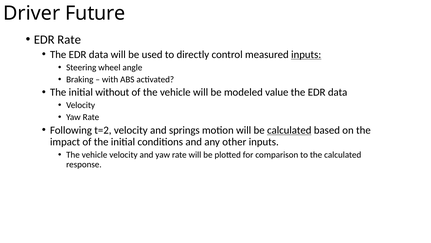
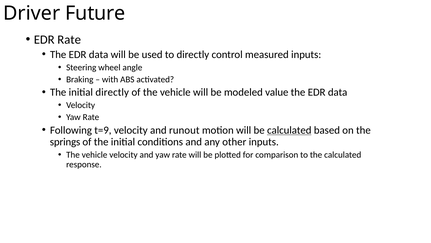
inputs underline: present -> none (306, 54)
initial without: without -> directly (112, 92)
t=2: t=2 -> t=9 (103, 130)
springs: springs -> runout (184, 130)
impact: impact -> springs (65, 142)
